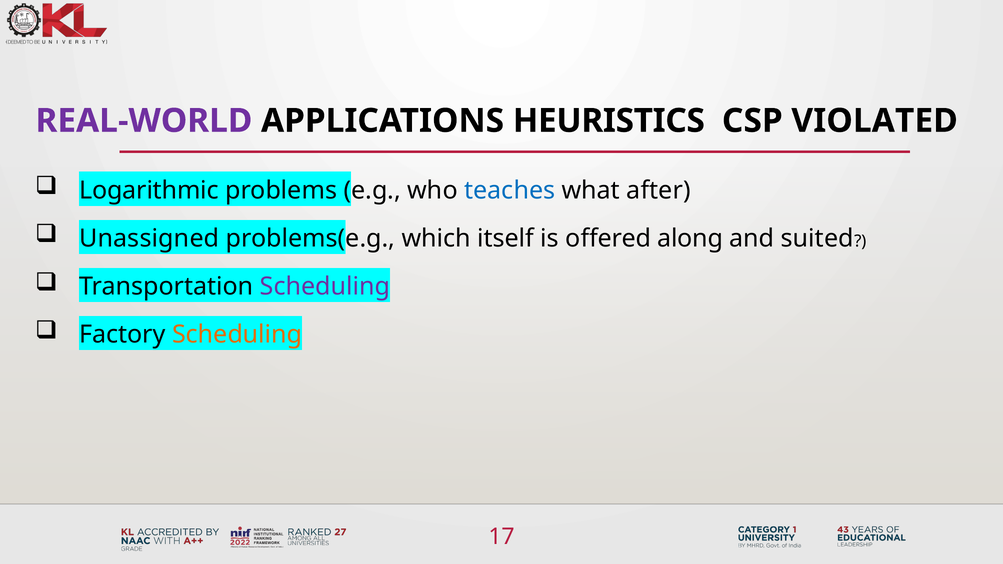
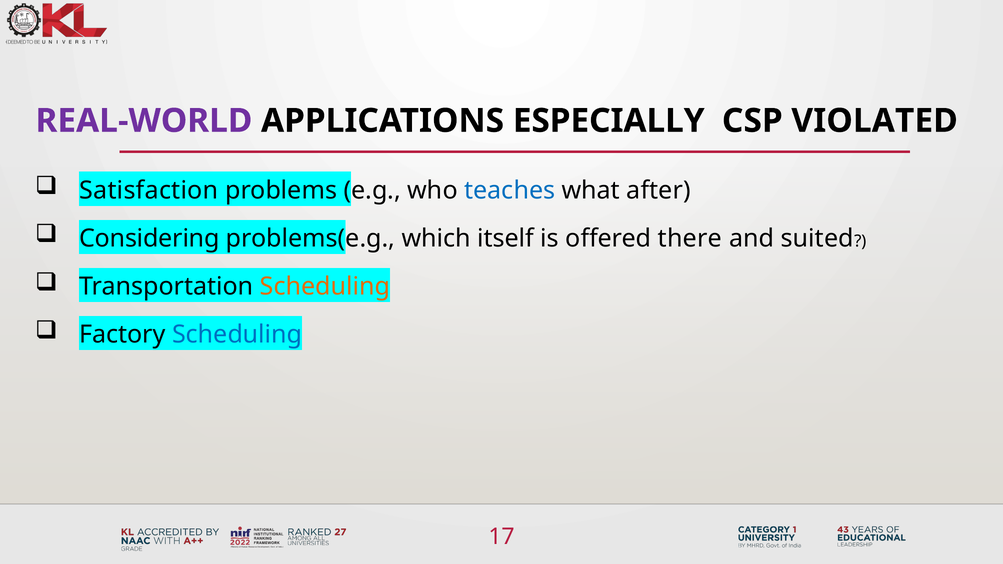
HEURISTICS: HEURISTICS -> ESPECIALLY (609, 121)
Logarithmic: Logarithmic -> Satisfaction (149, 190)
Unassigned: Unassigned -> Considering (149, 238)
along: along -> there (690, 238)
Scheduling colour: purple -> orange (325, 287)
Scheduling colour: orange -> blue (237, 335)
